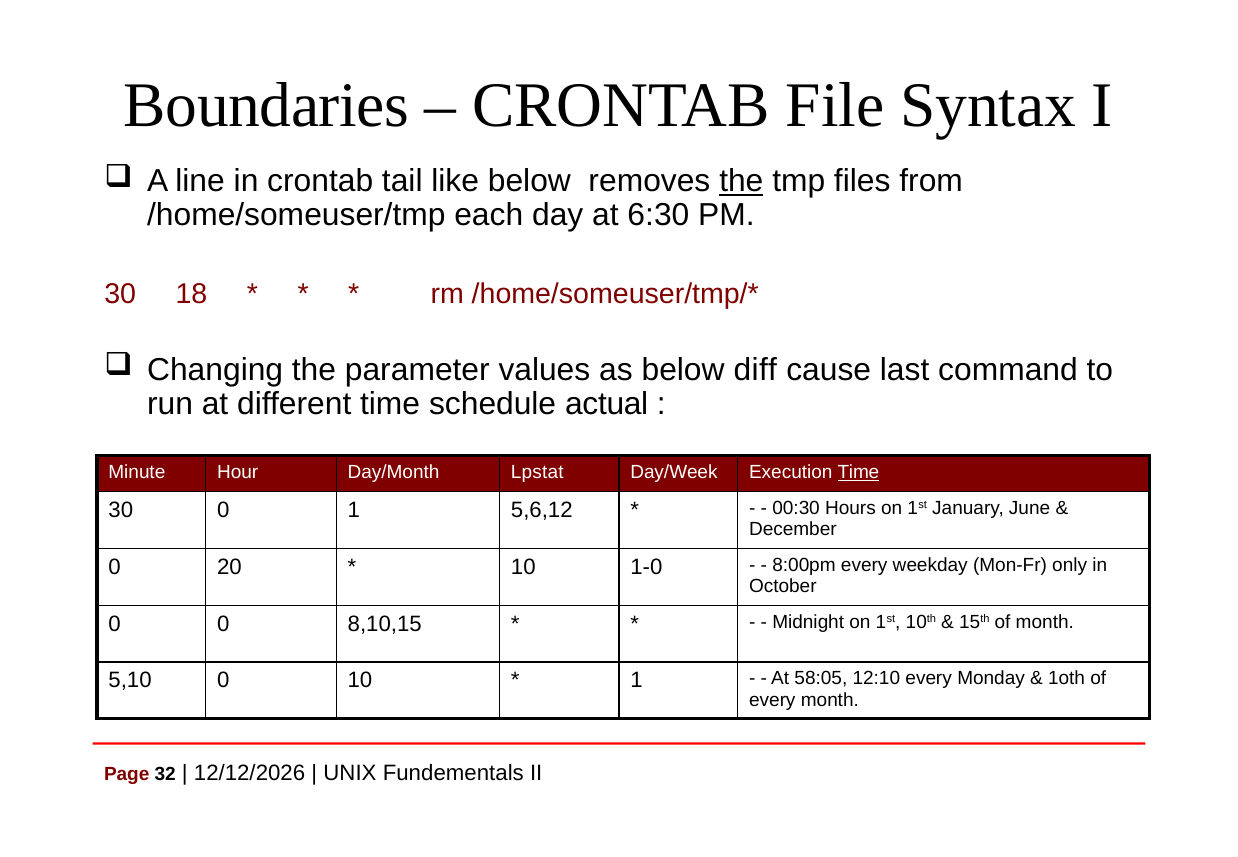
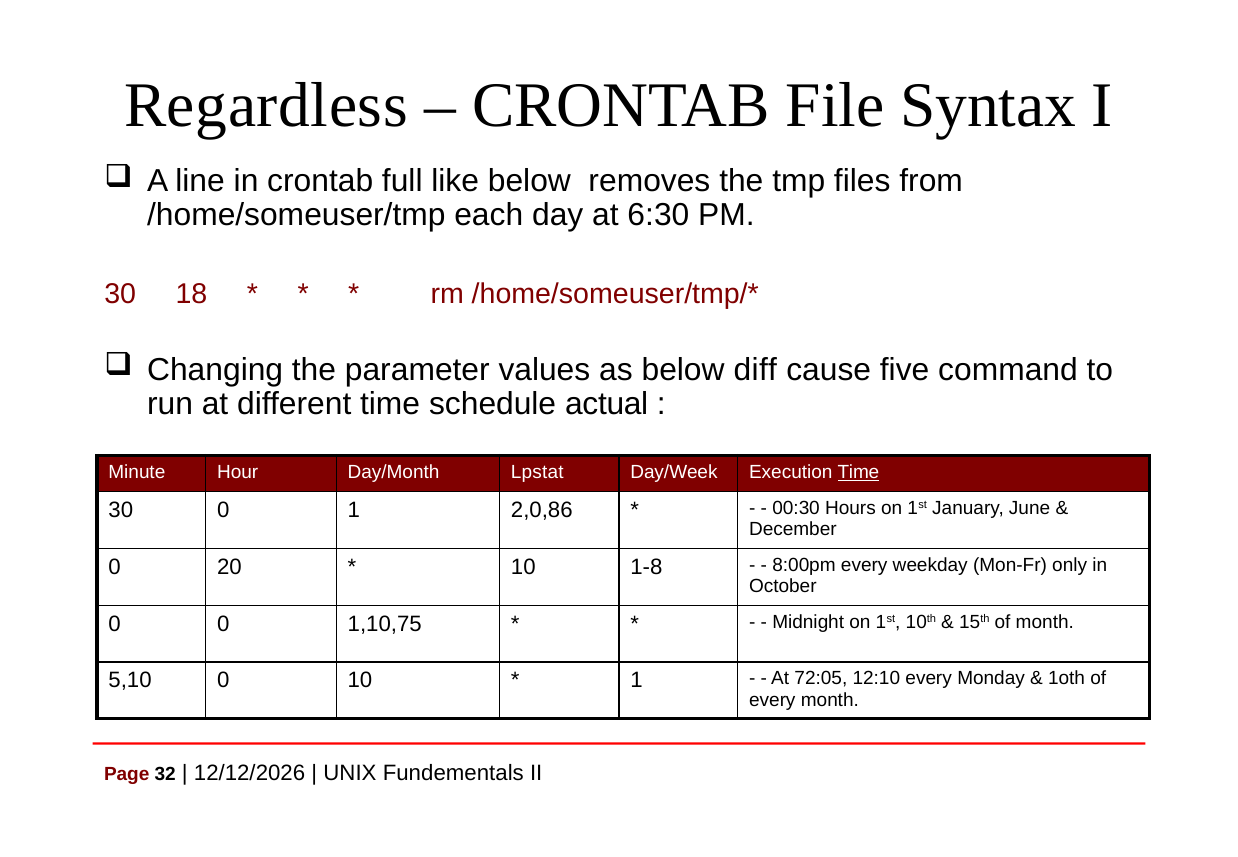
Boundaries: Boundaries -> Regardless (266, 105)
tail: tail -> full (402, 181)
the underline: present -> none (741, 181)
last: last -> five (905, 370)
5,6,12: 5,6,12 -> 2,0,86 (542, 510)
1-0: 1-0 -> 1-8 (646, 567)
8,10,15: 8,10,15 -> 1,10,75 (385, 624)
58:05: 58:05 -> 72:05 (821, 679)
